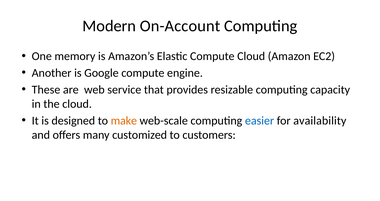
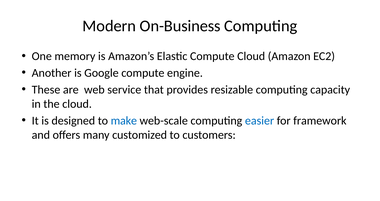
On-Account: On-Account -> On-Business (180, 26)
make colour: orange -> blue (124, 121)
availability: availability -> framework (320, 121)
